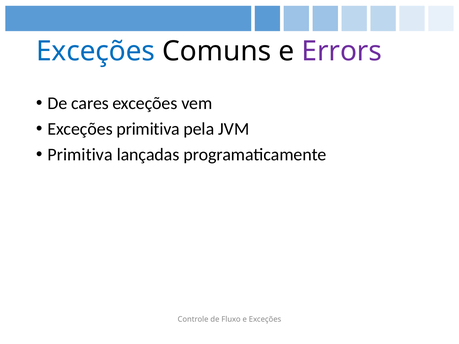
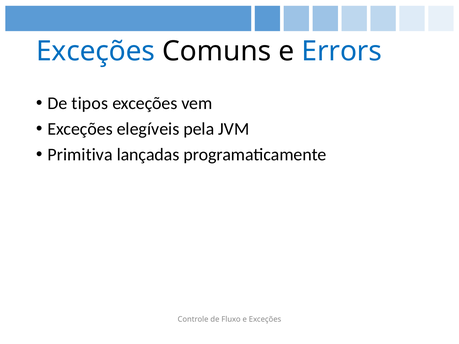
Errors colour: purple -> blue (342, 51)
cares: cares -> tipos (90, 103)
Exceções primitiva: primitiva -> elegíveis (148, 129)
